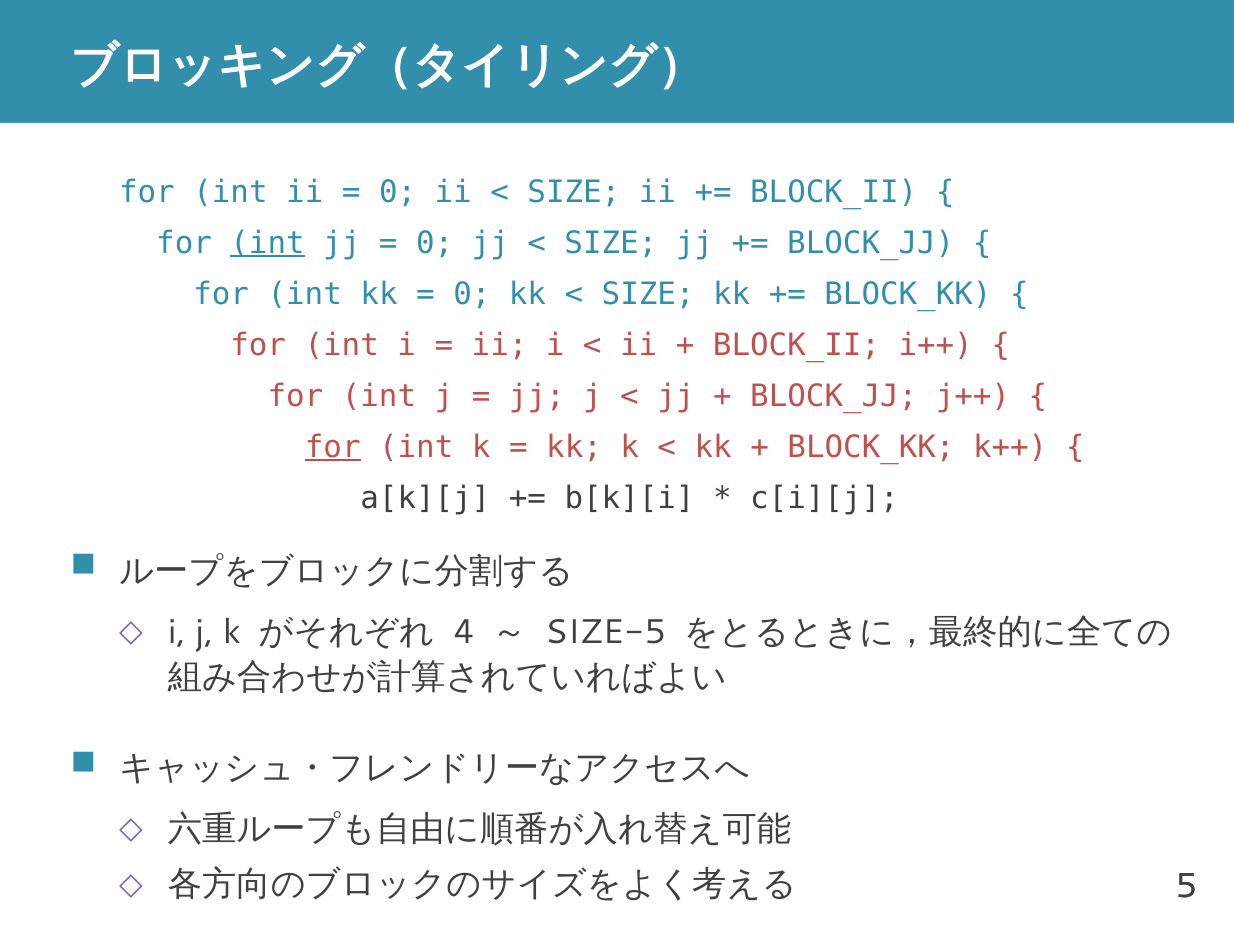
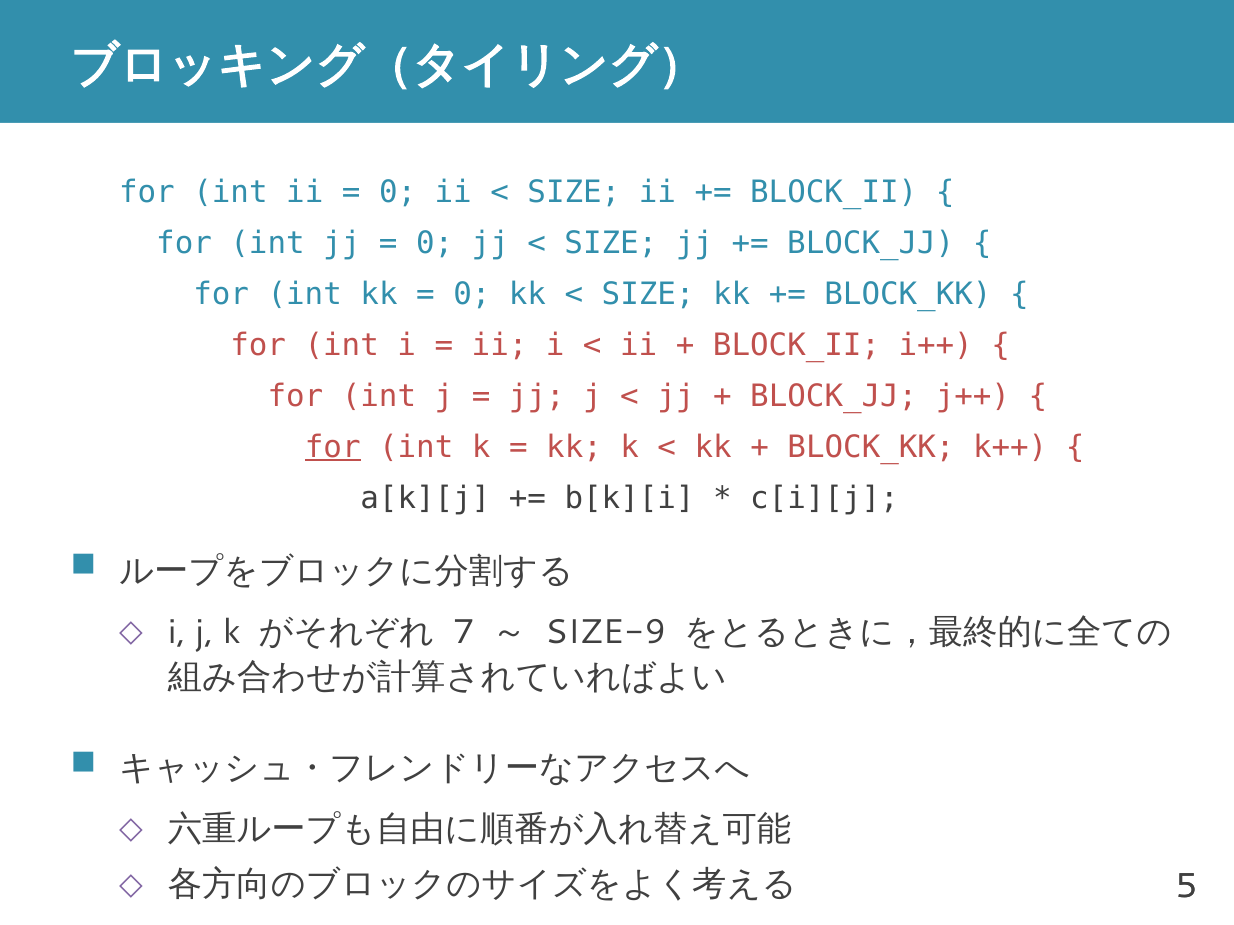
int underline: present -> none (268, 243)
4: 4 -> 7 (464, 632)
SIZE-5: SIZE-5 -> SIZE-9 (606, 632)
